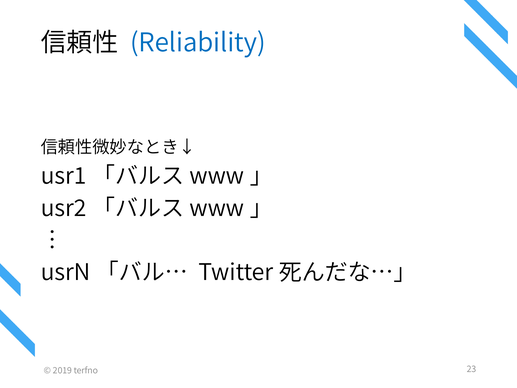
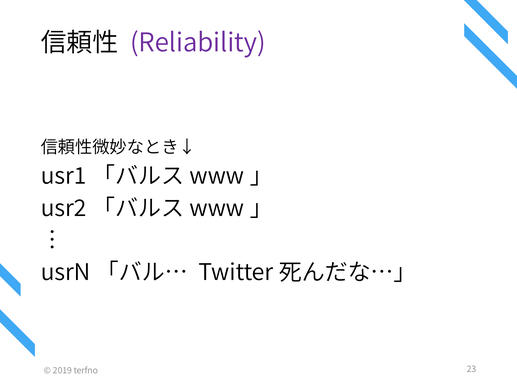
Reliability colour: blue -> purple (198, 43)
